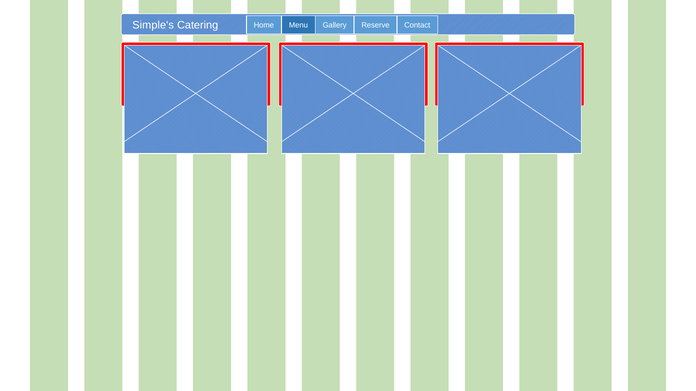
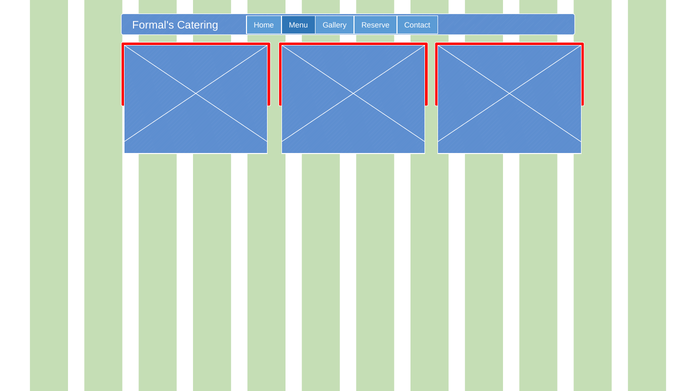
Simple's: Simple's -> Formal's (153, 25)
